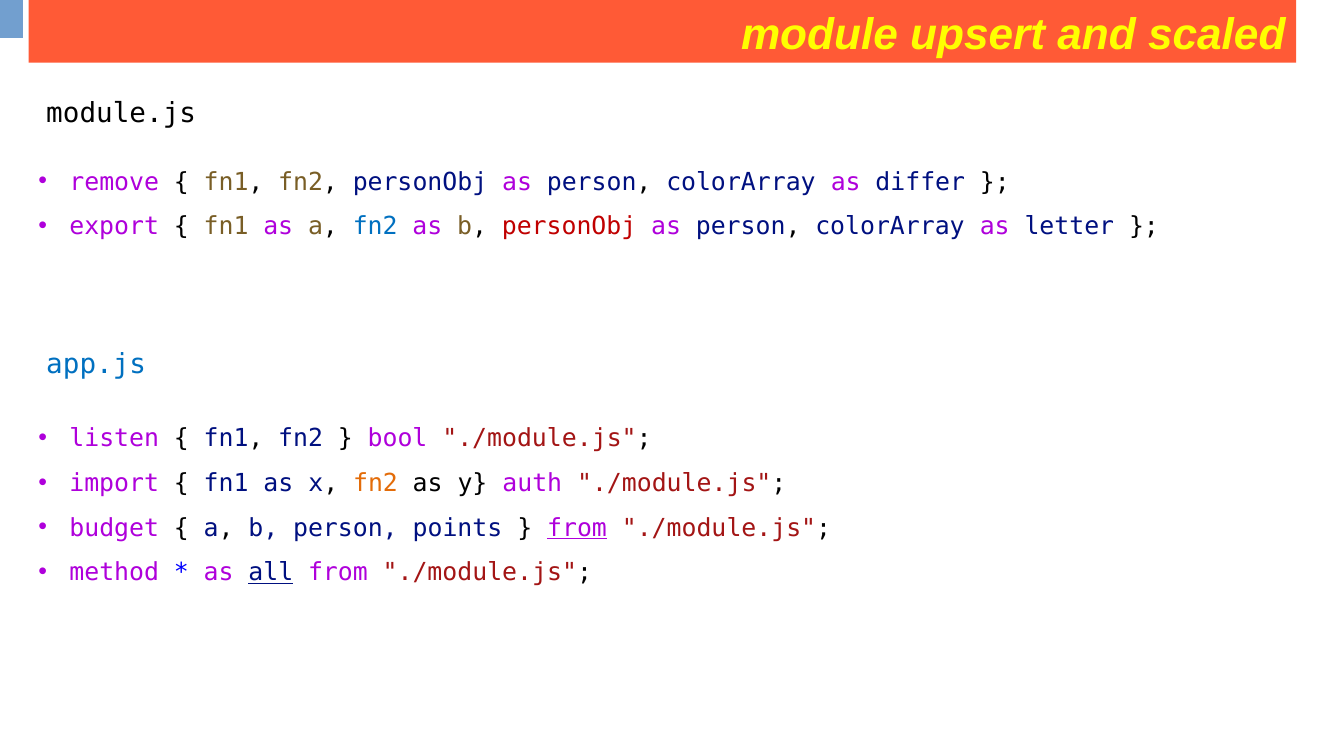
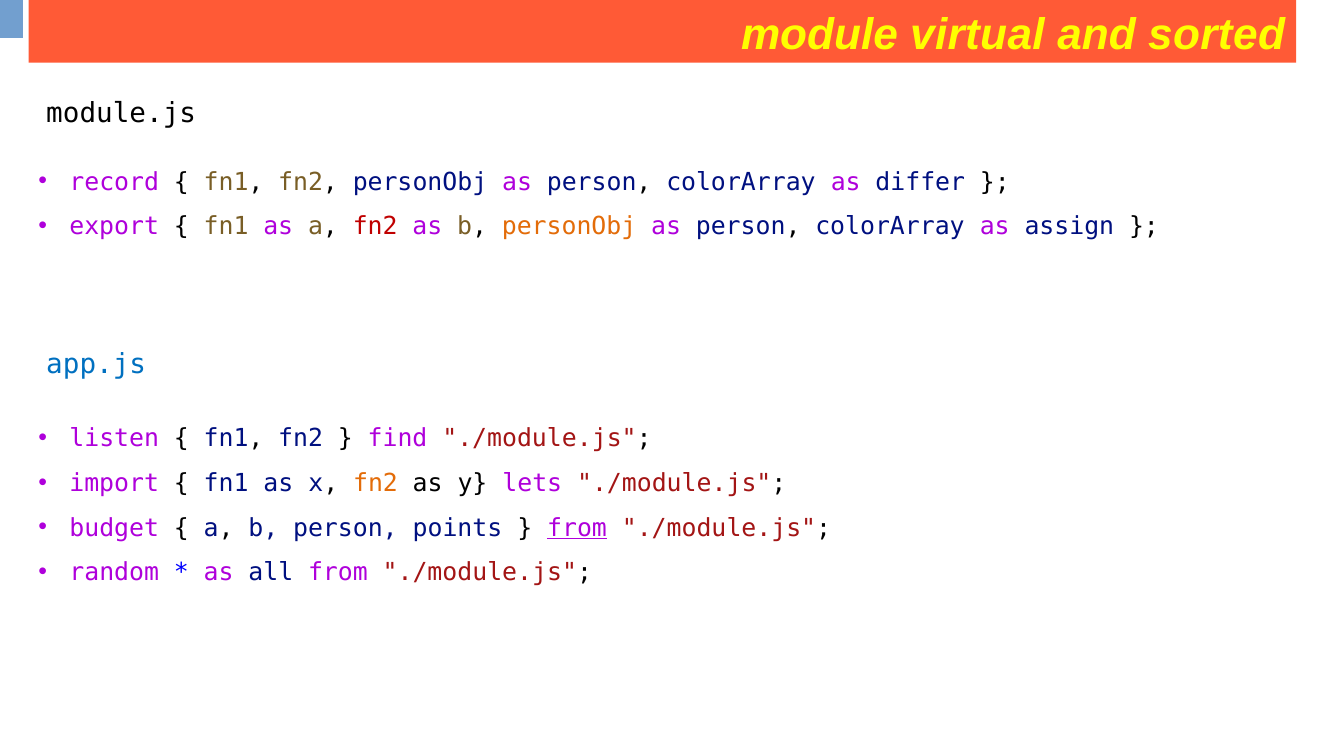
upsert: upsert -> virtual (977, 34)
scaled: scaled -> sorted (1217, 34)
remove: remove -> record (114, 182)
fn2 colour: blue -> red (375, 227)
personObj colour: red -> orange (569, 227)
letter: letter -> assign (1069, 227)
bool: bool -> find (398, 439)
auth: auth -> lets (532, 483)
method: method -> random (114, 573)
all underline: present -> none (271, 573)
